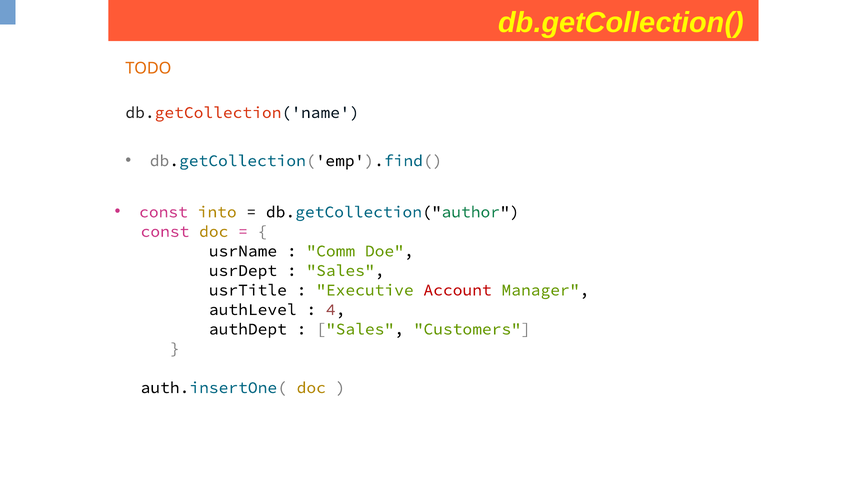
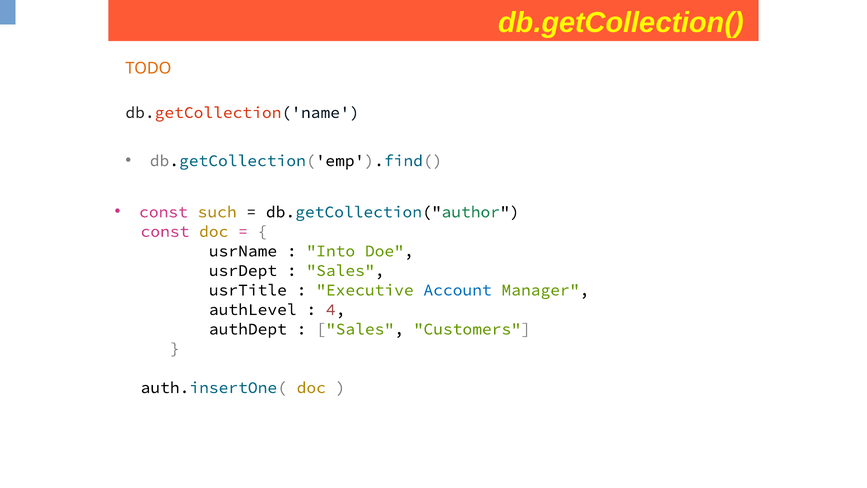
into: into -> such (217, 212)
Comm: Comm -> Into (331, 251)
Account colour: red -> blue (458, 290)
